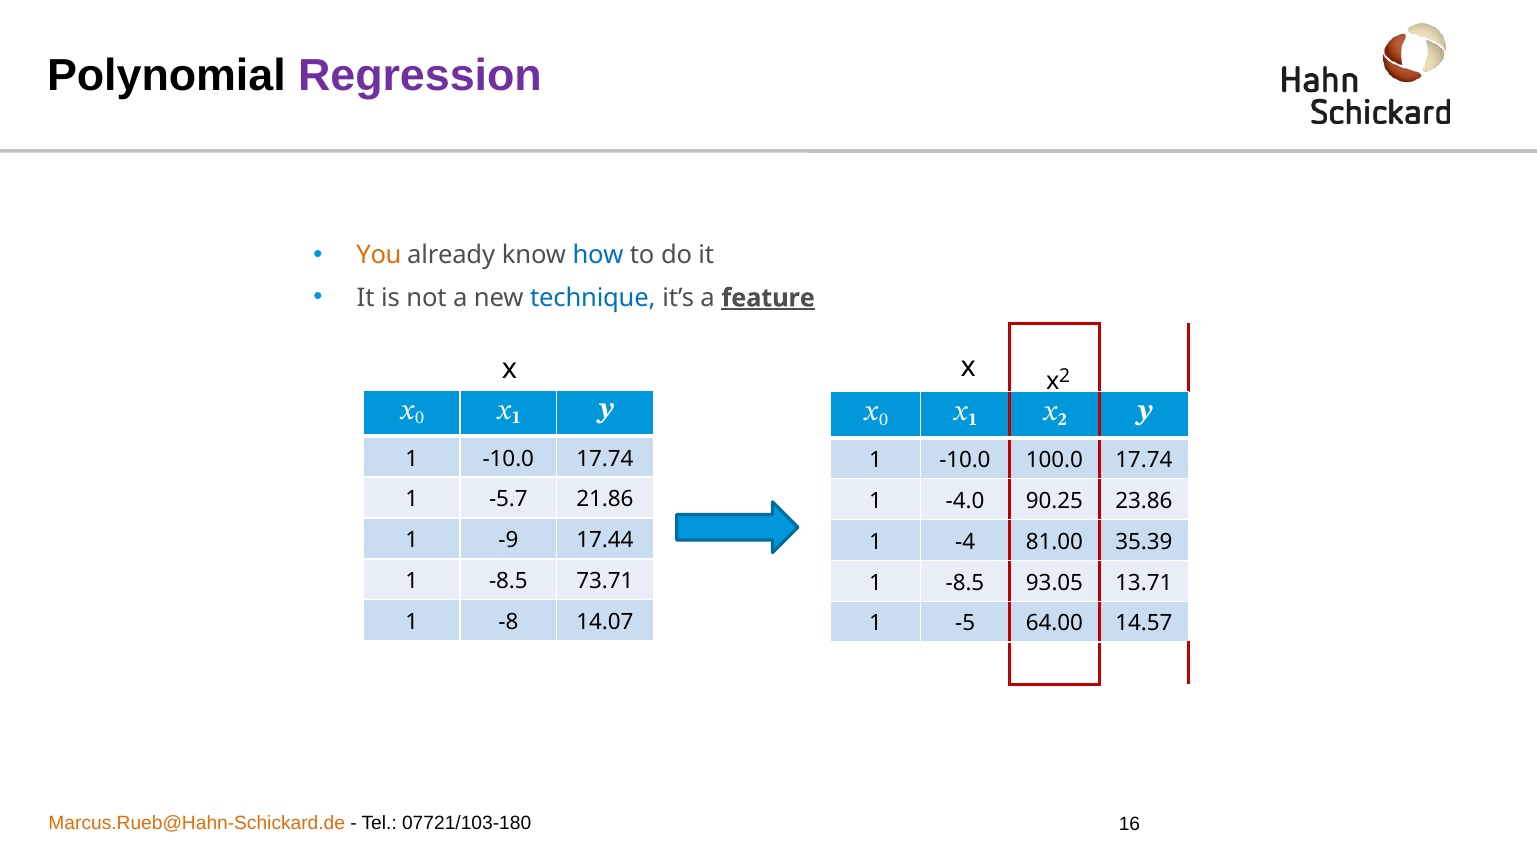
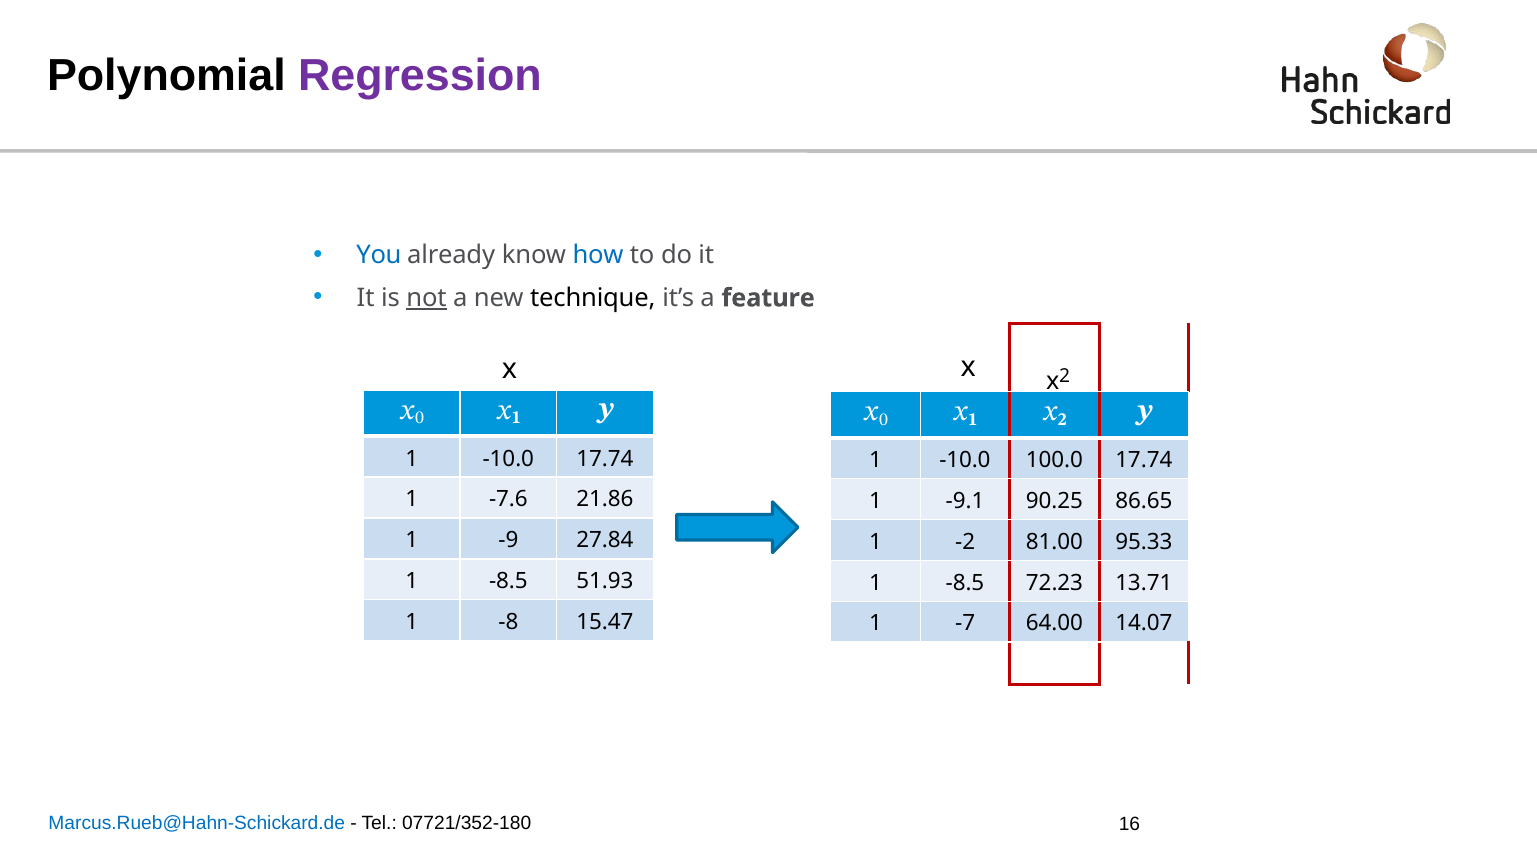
You colour: orange -> blue (379, 255)
not underline: none -> present (427, 298)
technique colour: blue -> black (593, 298)
feature underline: present -> none (768, 298)
-5.7: -5.7 -> -7.6 (508, 499)
-4.0: -4.0 -> -9.1 (965, 501)
23.86: 23.86 -> 86.65 (1144, 501)
17.44: 17.44 -> 27.84 (605, 540)
-4: -4 -> -2 (965, 542)
35.39: 35.39 -> 95.33 (1144, 542)
73.71: 73.71 -> 51.93 (605, 581)
93.05: 93.05 -> 72.23 (1055, 582)
14.07: 14.07 -> 15.47 (605, 622)
-5: -5 -> -7 (965, 623)
14.57: 14.57 -> 14.07 (1144, 623)
Marcus.Rueb@Hahn-Schickard.de colour: orange -> blue (197, 822)
07721/103-180: 07721/103-180 -> 07721/352-180 (467, 822)
